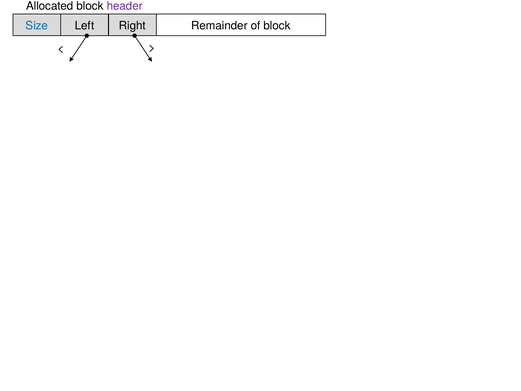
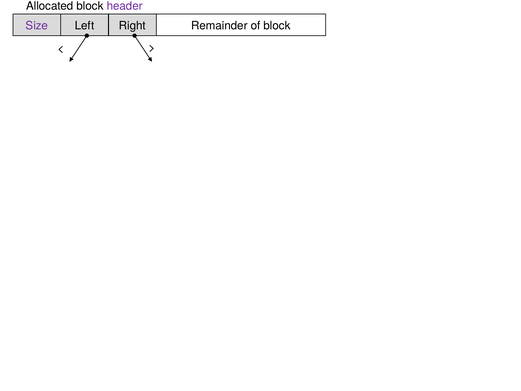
Size colour: blue -> purple (37, 26)
